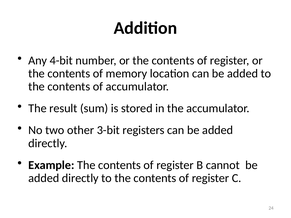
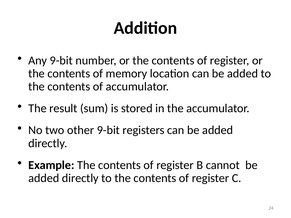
Any 4-bit: 4-bit -> 9-bit (61, 61)
other 3-bit: 3-bit -> 9-bit (108, 130)
